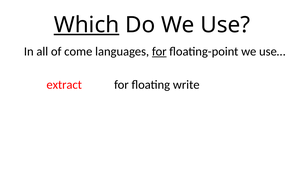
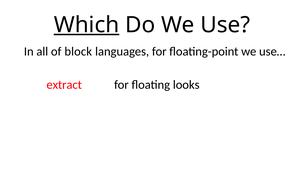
come: come -> block (78, 52)
for underline: present -> none (159, 52)
write: write -> looks (186, 85)
